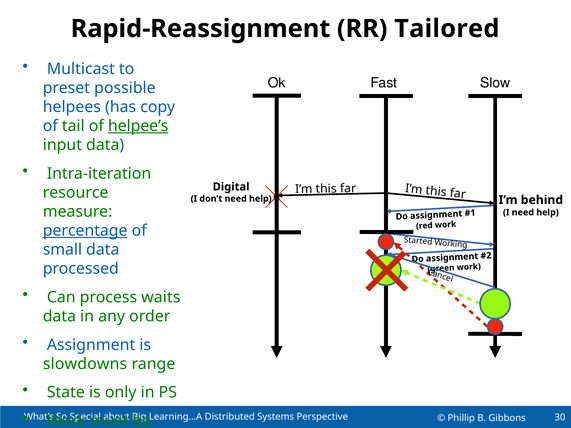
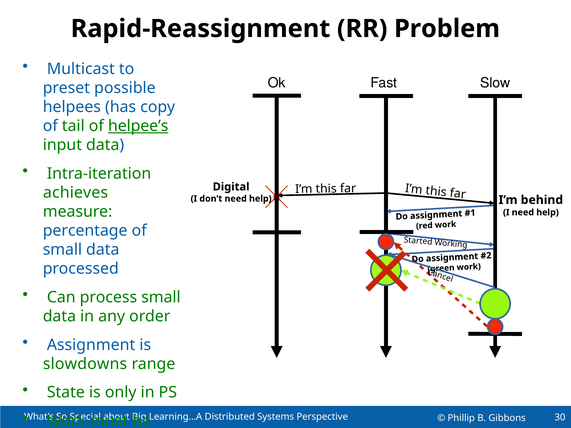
Tailored: Tailored -> Problem (447, 29)
resource: resource -> achieves (76, 193)
percentage underline: present -> none (85, 231)
process waits: waits -> small (161, 297)
